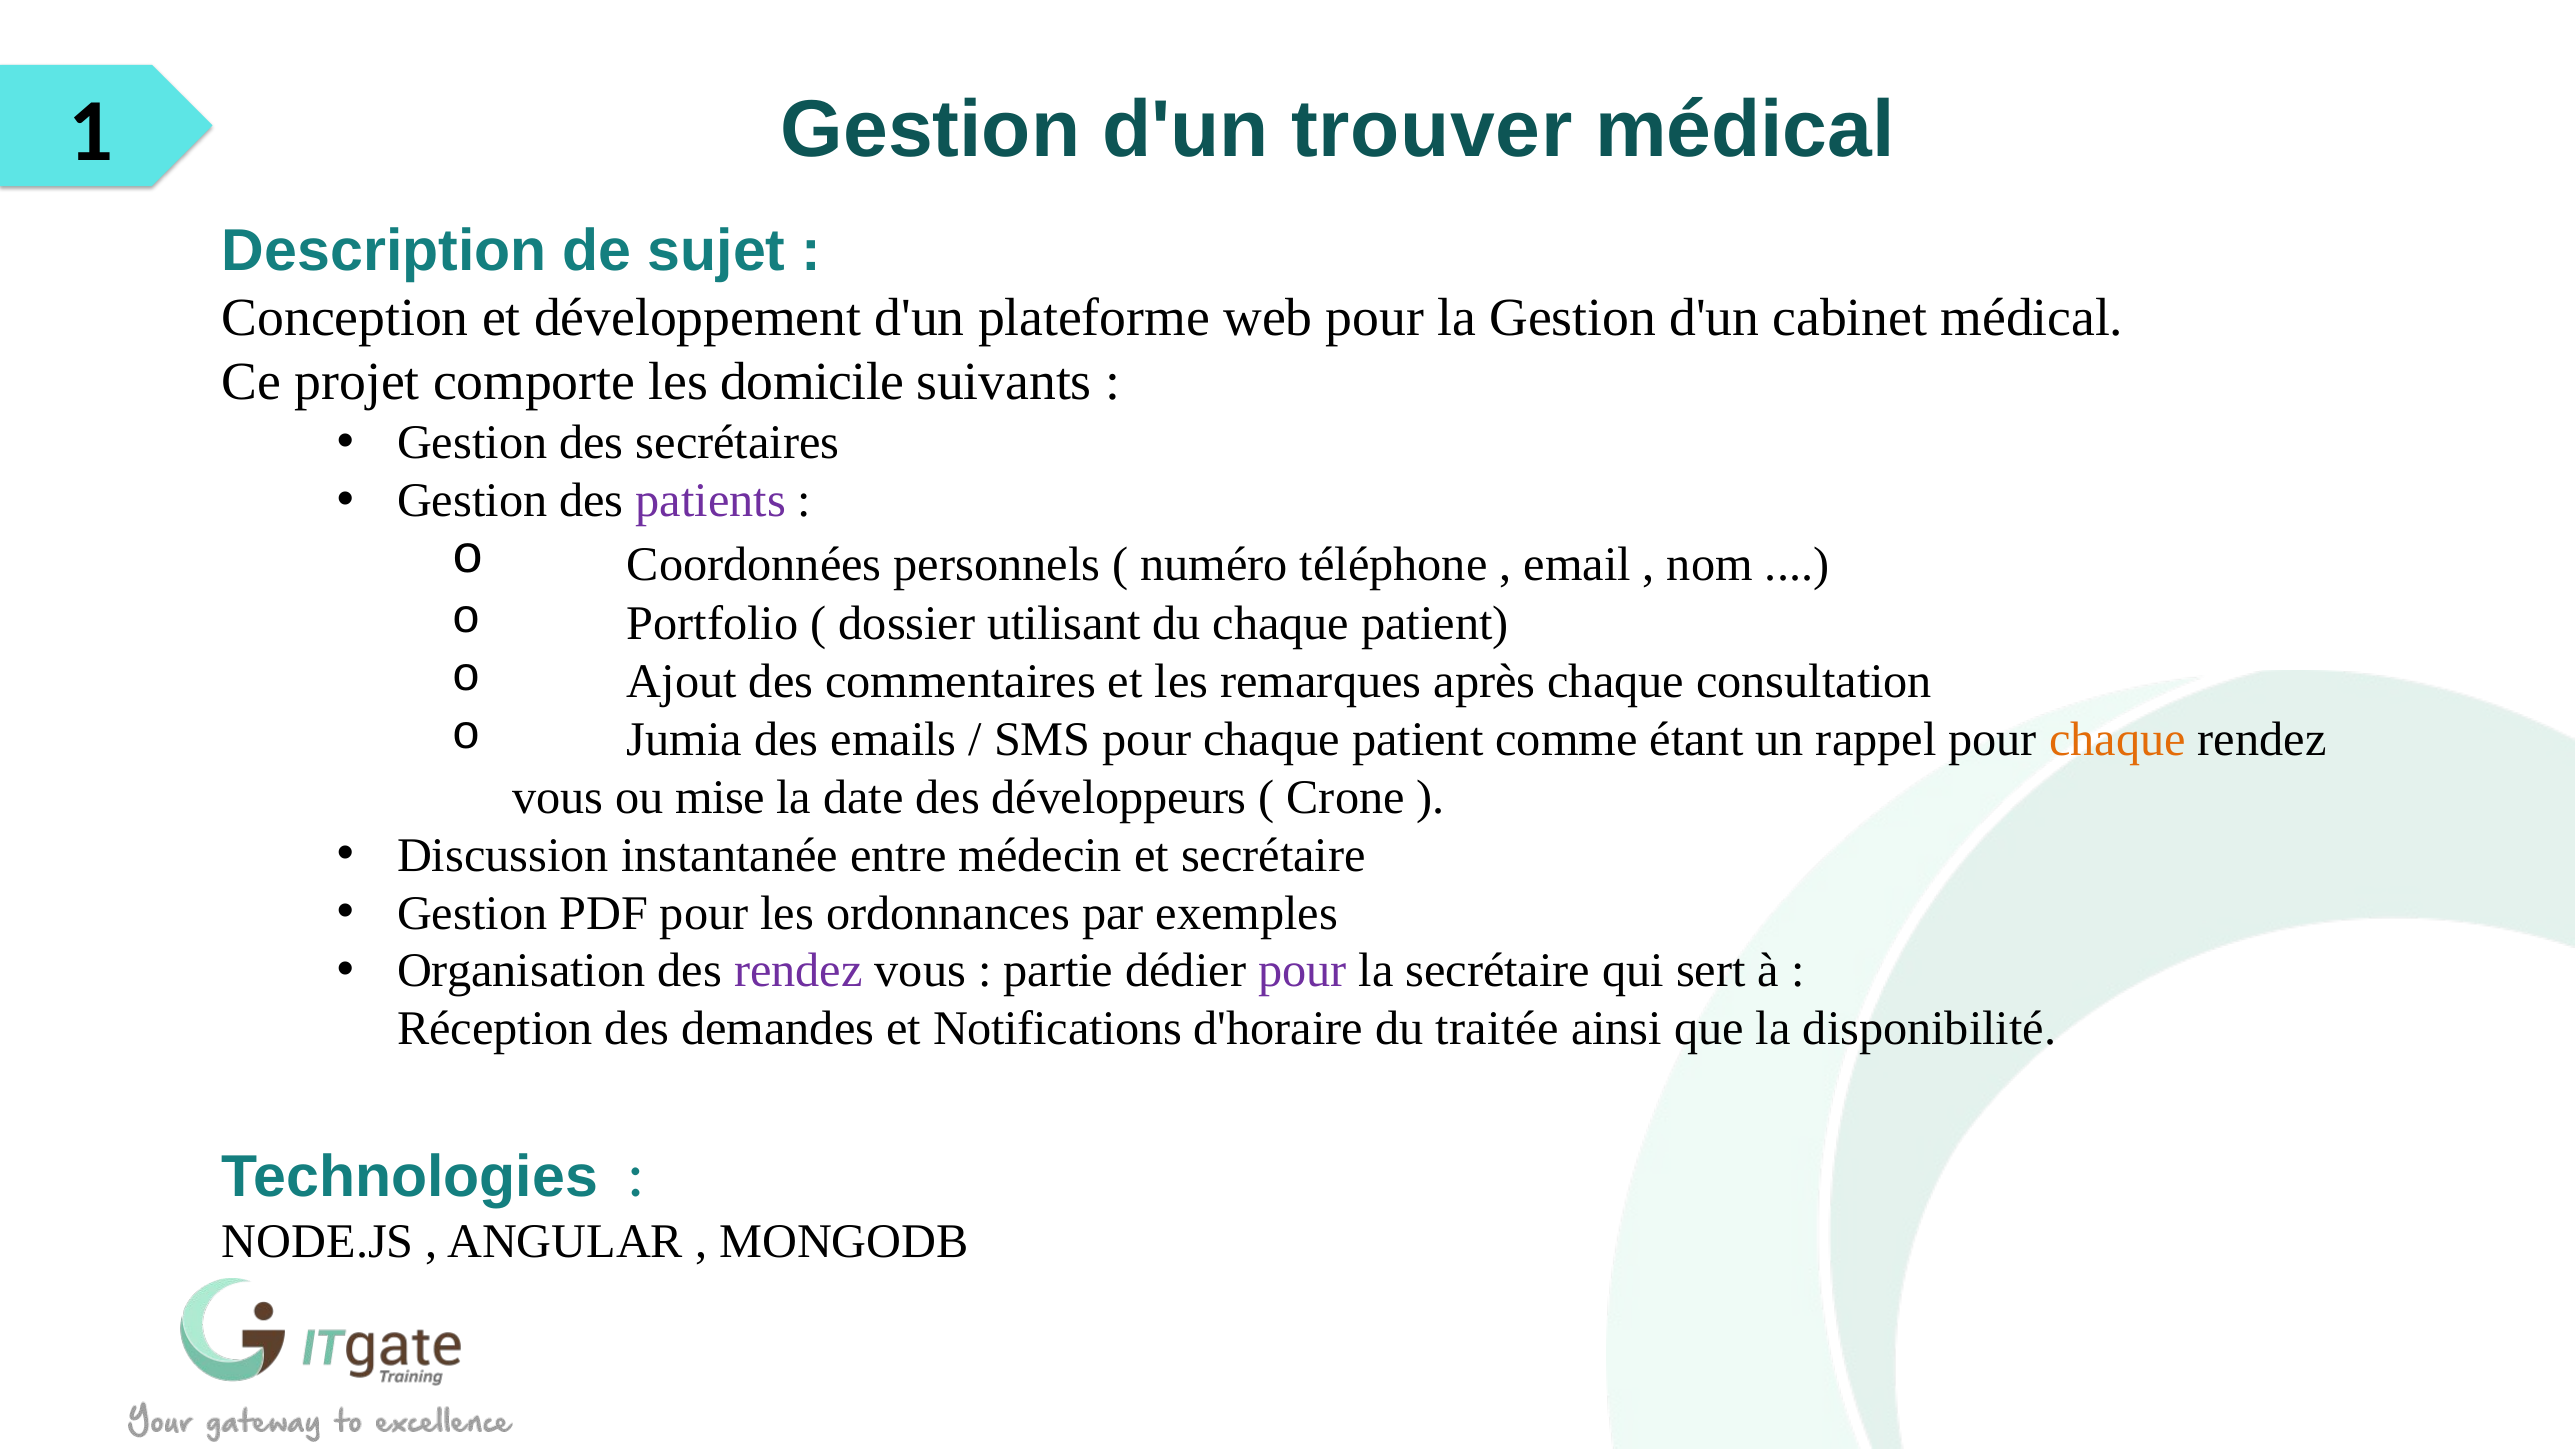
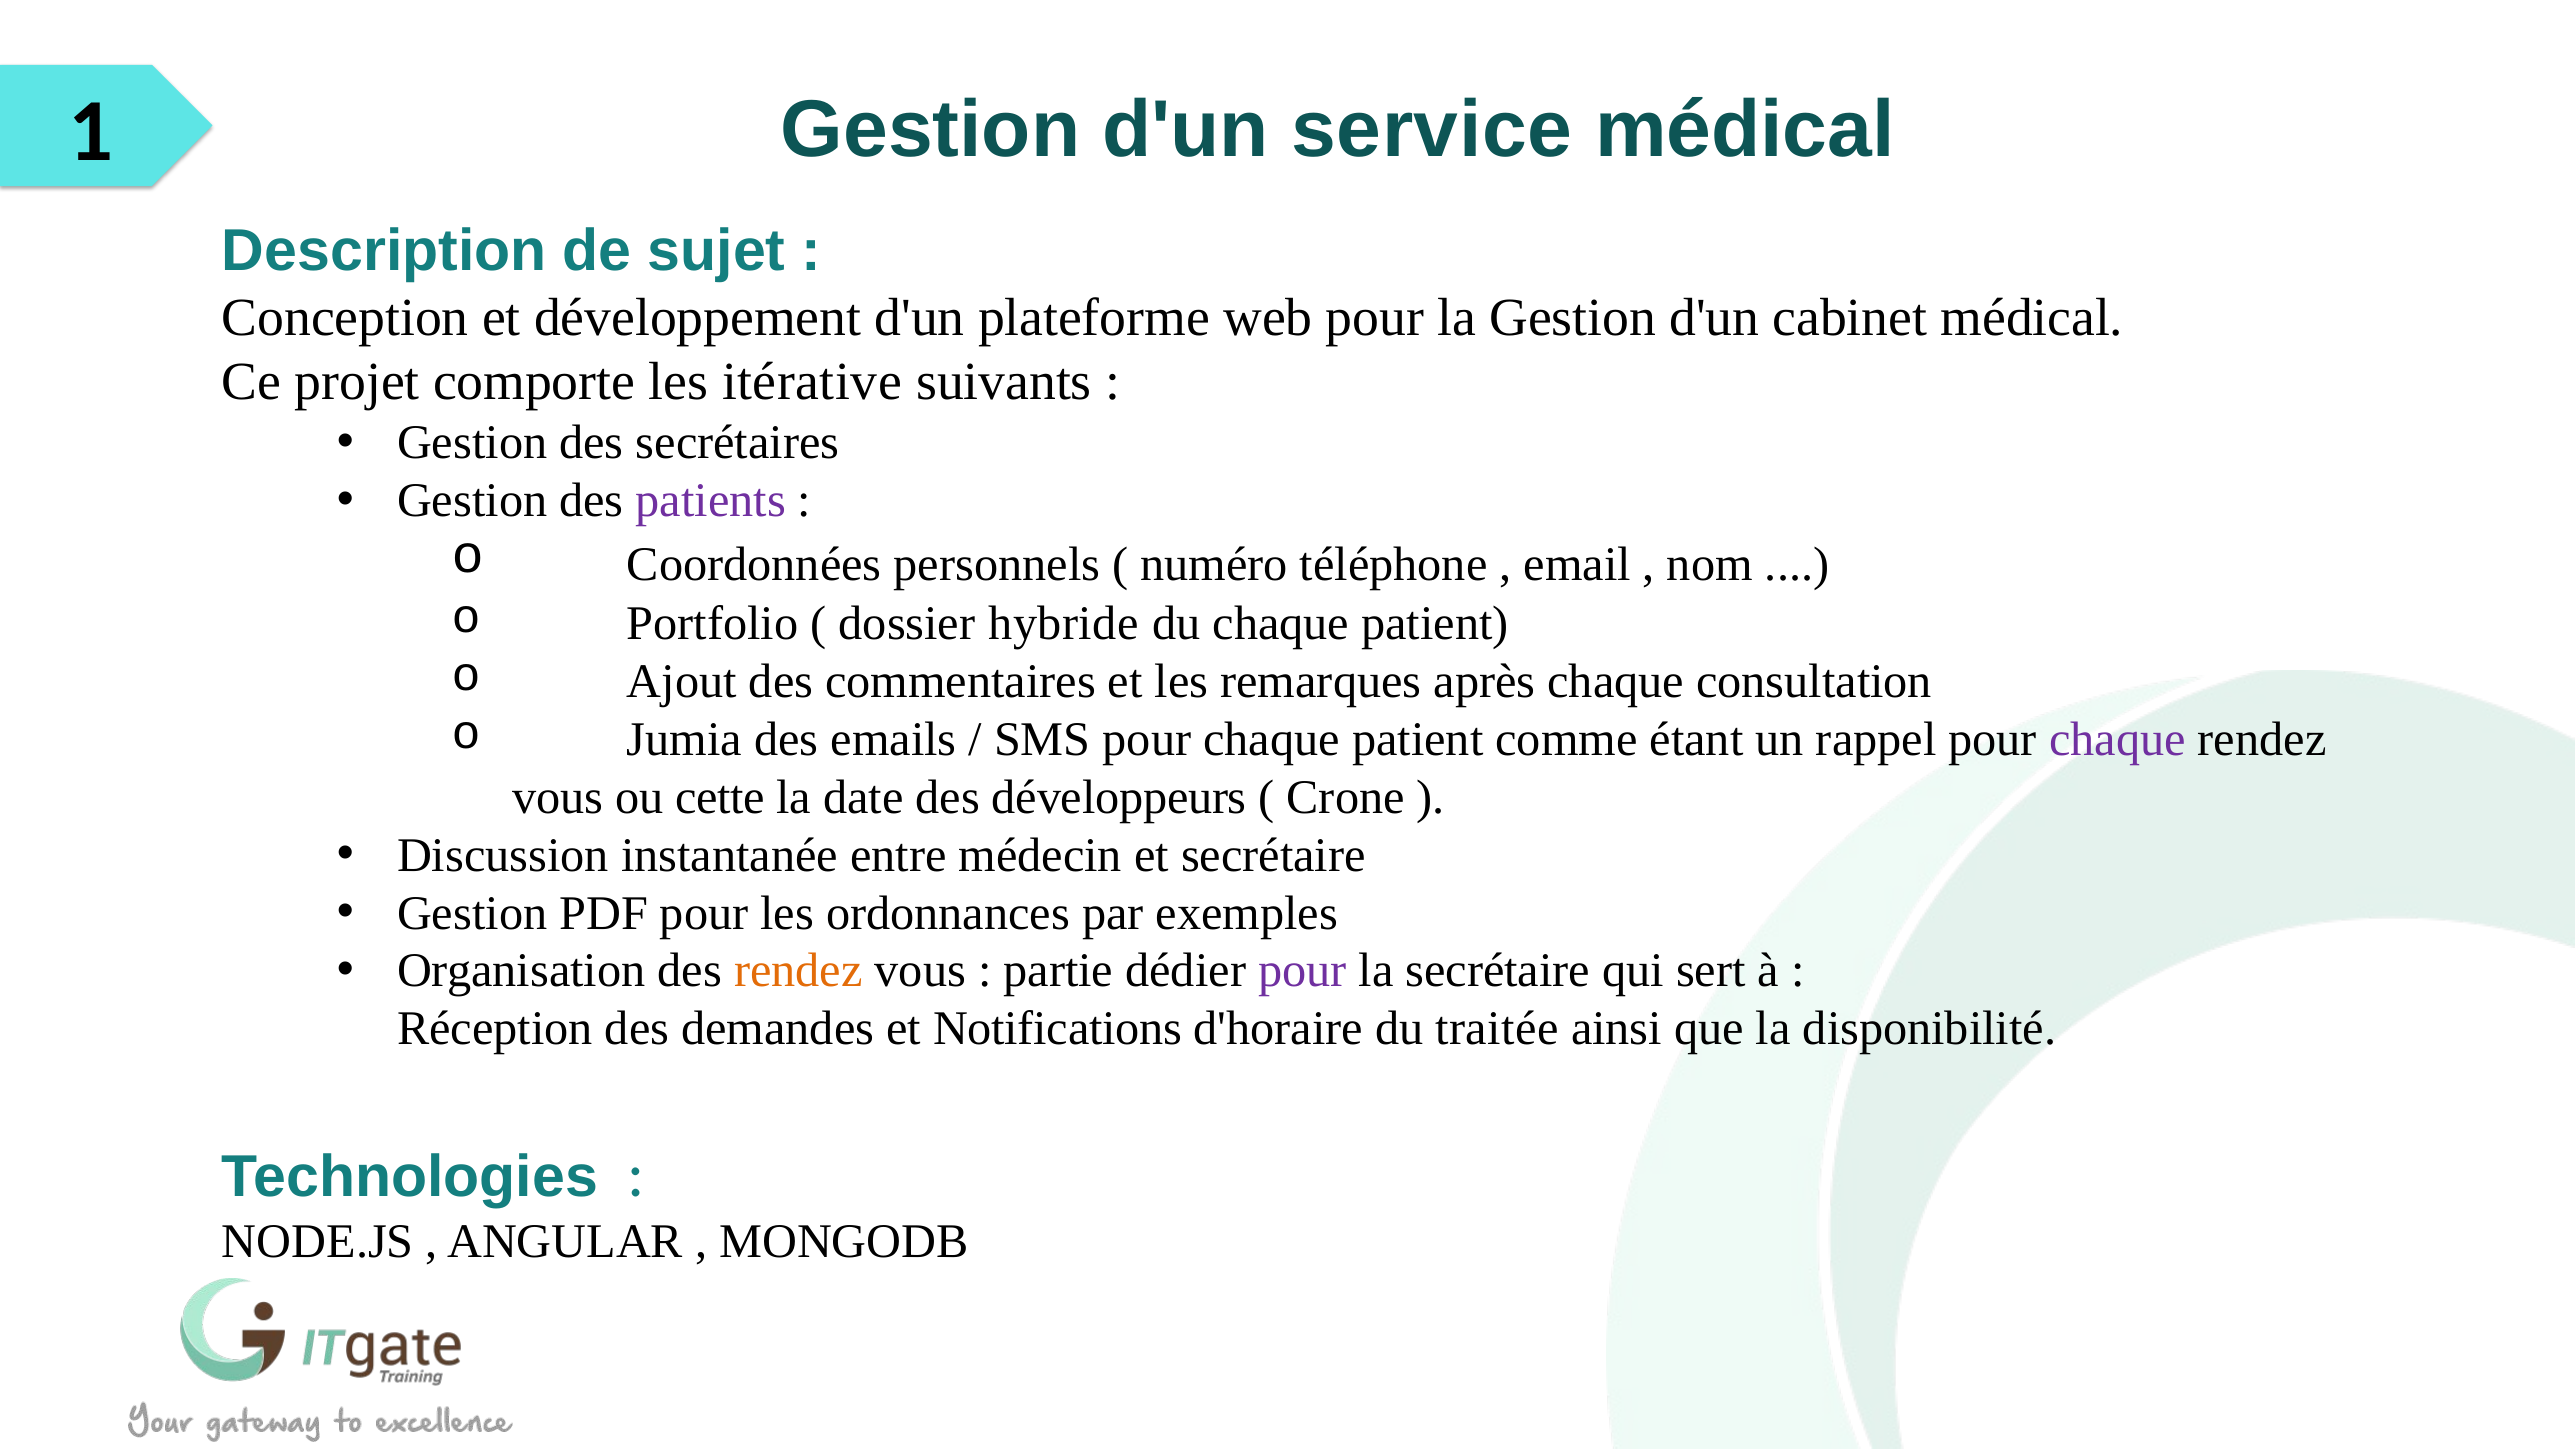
trouver: trouver -> service (1432, 130)
domicile: domicile -> itérative (812, 382)
utilisant: utilisant -> hybride (1064, 623)
chaque colour: orange -> purple (2117, 739)
mise: mise -> cette (720, 797)
rendez colour: purple -> orange (798, 971)
